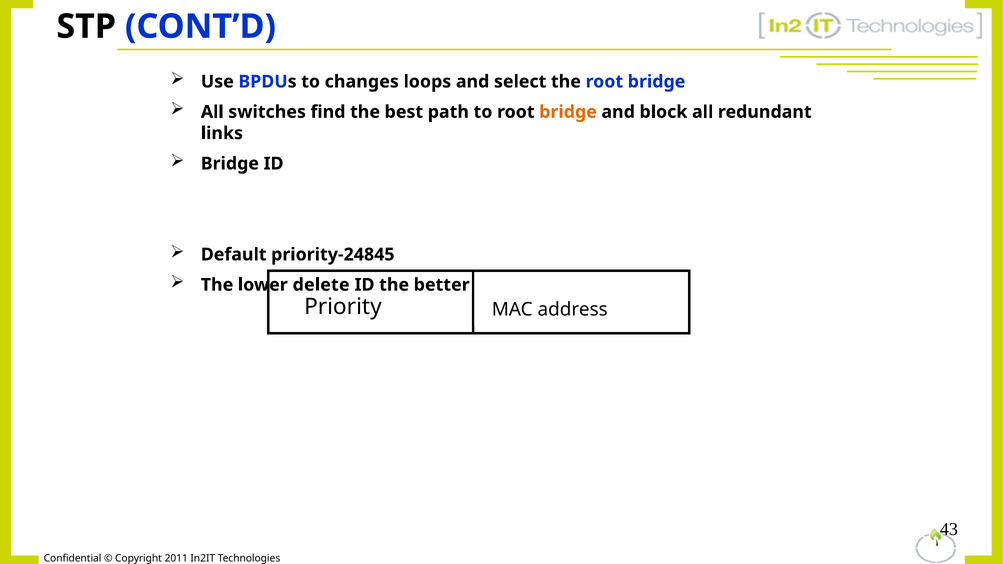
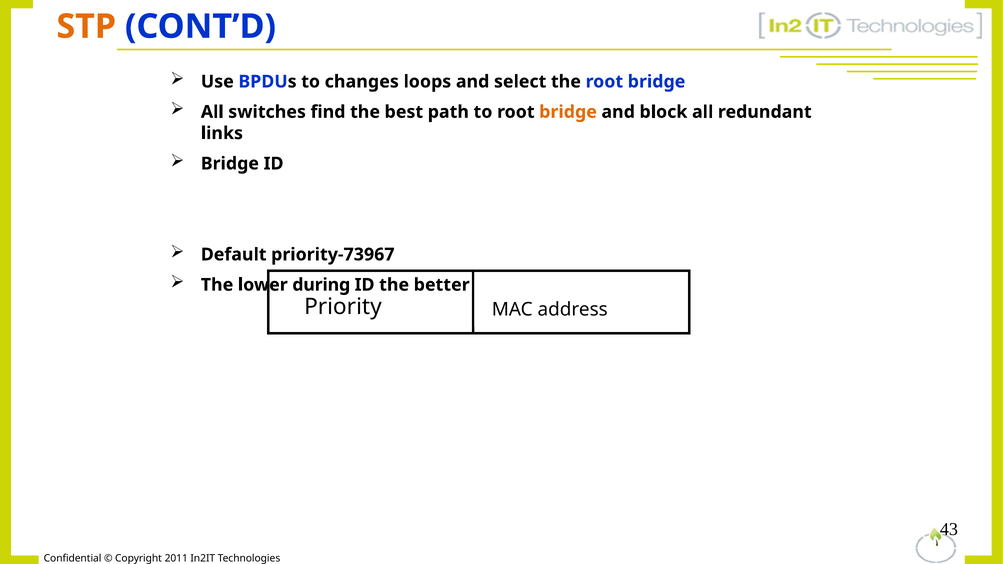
STP colour: black -> orange (86, 27)
priority-24845: priority-24845 -> priority-73967 (333, 255)
delete: delete -> during (321, 285)
